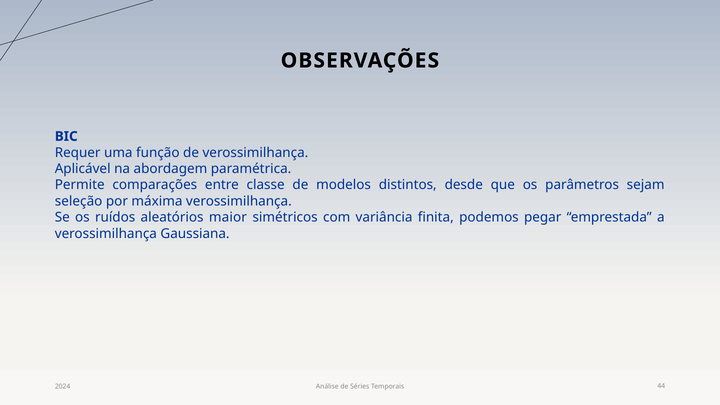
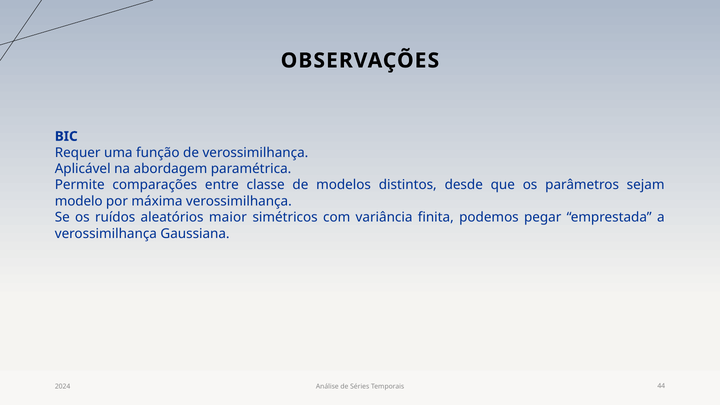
seleção: seleção -> modelo (79, 201)
